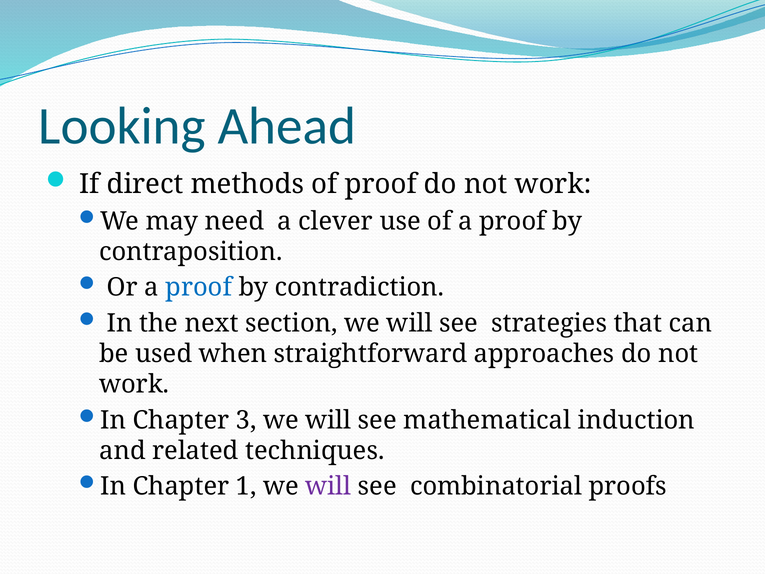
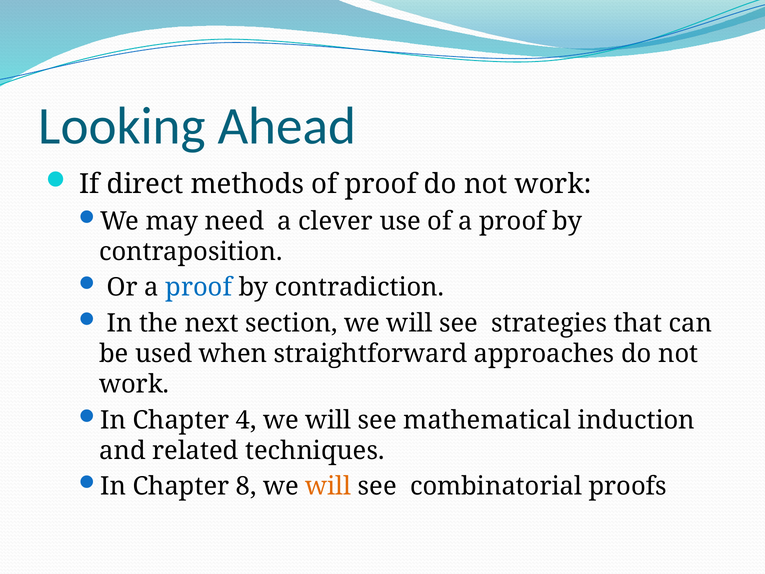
3: 3 -> 4 (246, 420)
1: 1 -> 8 (246, 486)
will colour: purple -> orange (328, 486)
